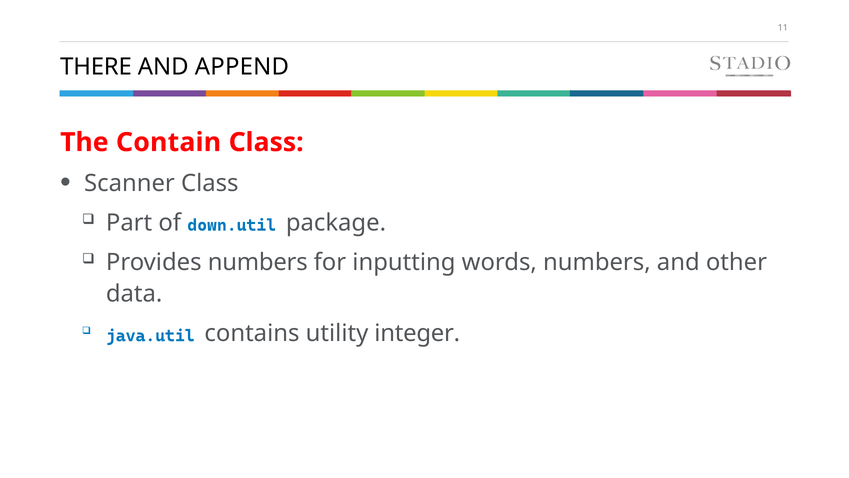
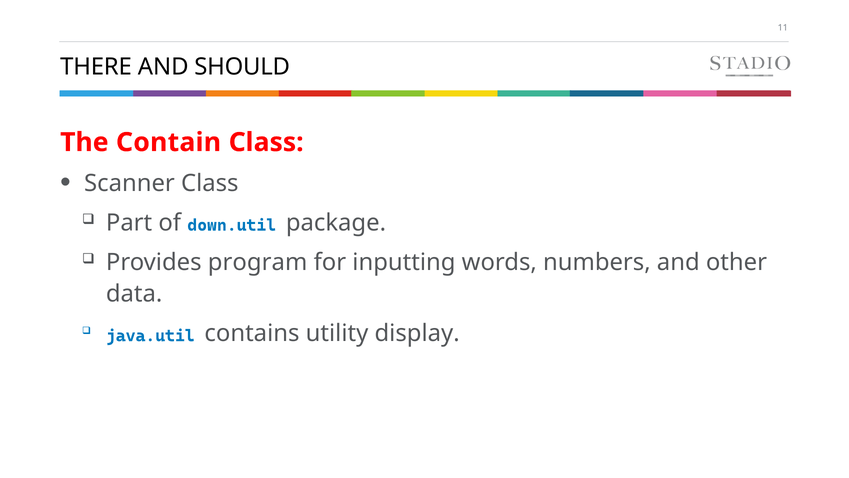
APPEND: APPEND -> SHOULD (242, 67)
Provides numbers: numbers -> program (258, 262)
integer: integer -> display (417, 333)
